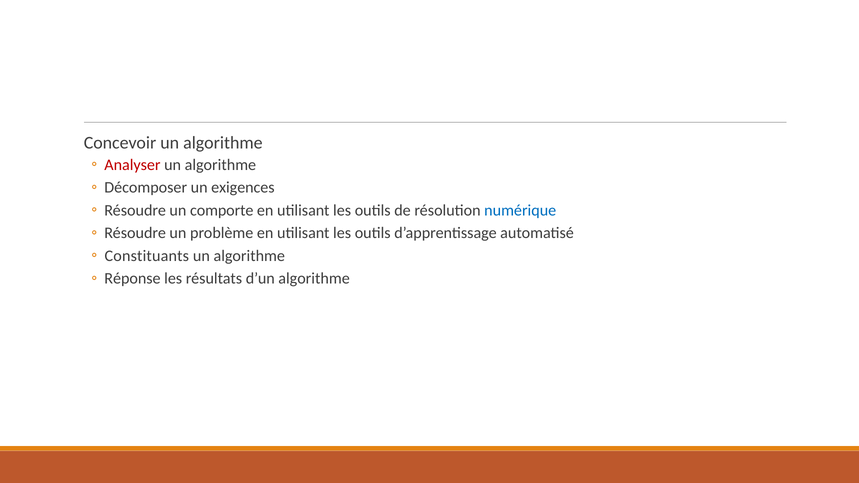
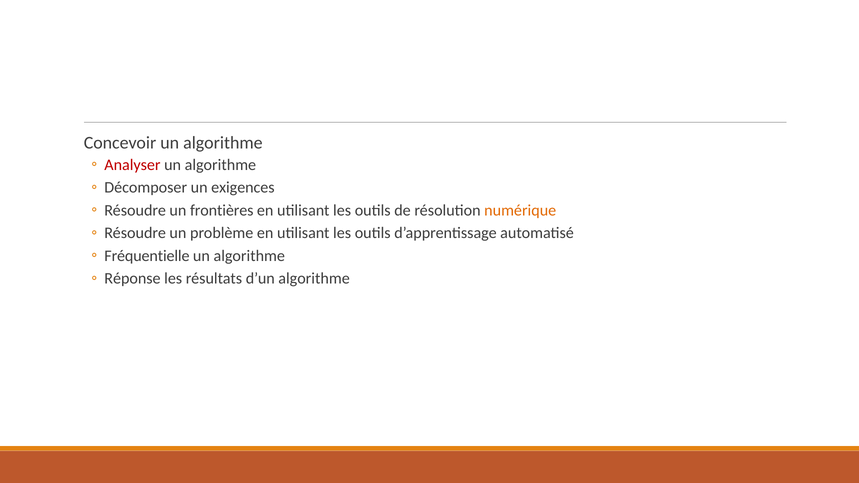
comporte: comporte -> frontières (222, 210)
numérique colour: blue -> orange (520, 210)
Constituants: Constituants -> Fréquentielle (147, 256)
